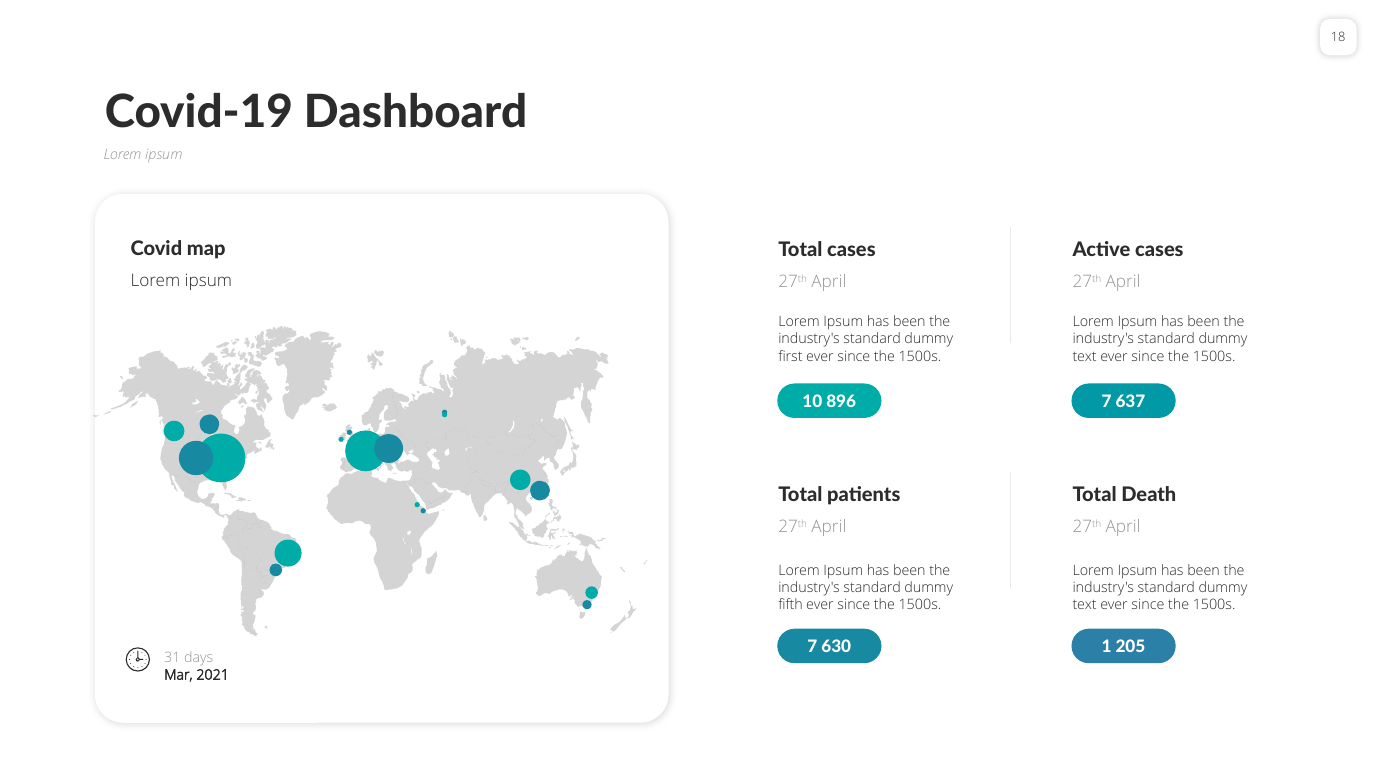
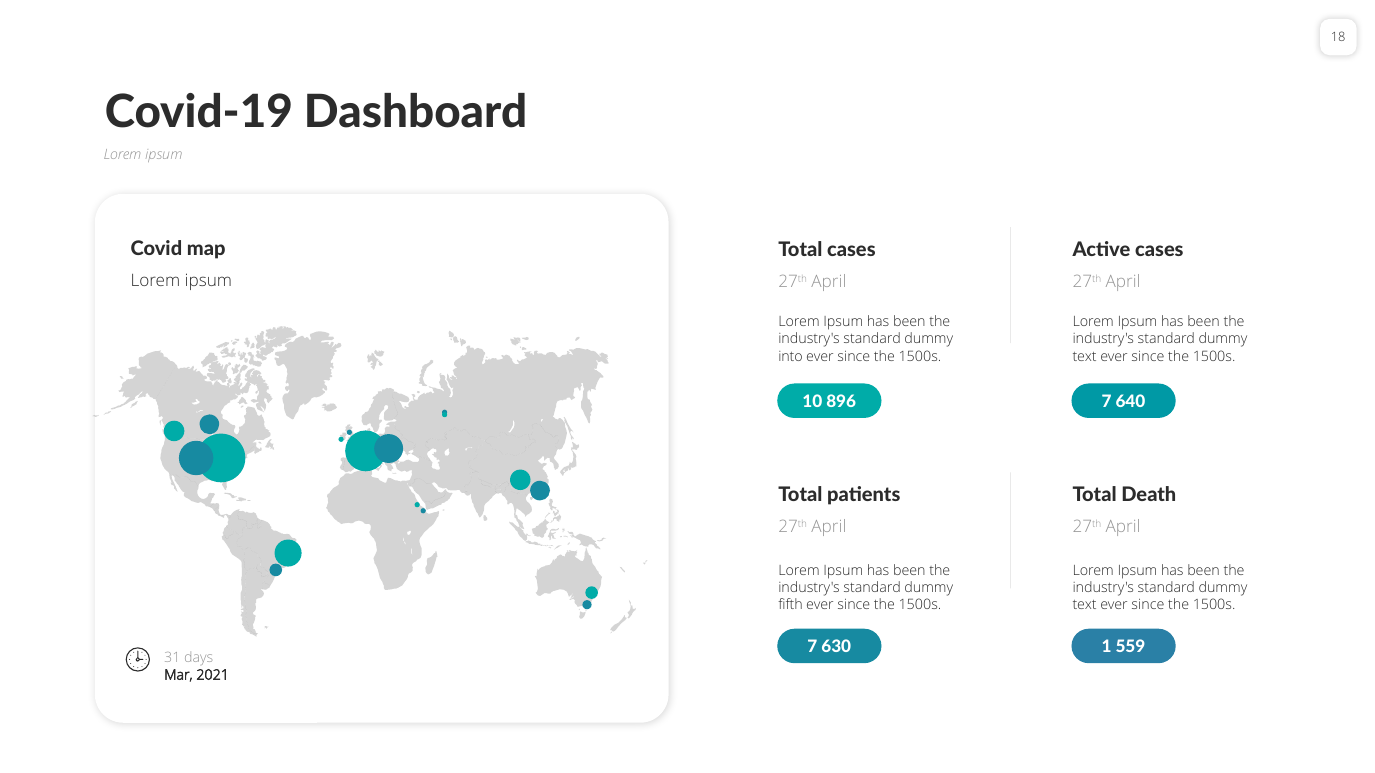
first: first -> into (791, 357)
637: 637 -> 640 (1130, 402)
205: 205 -> 559 (1130, 648)
